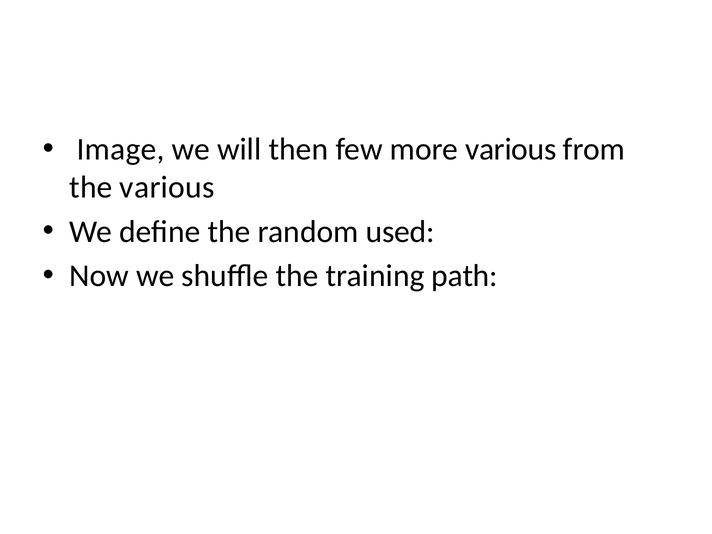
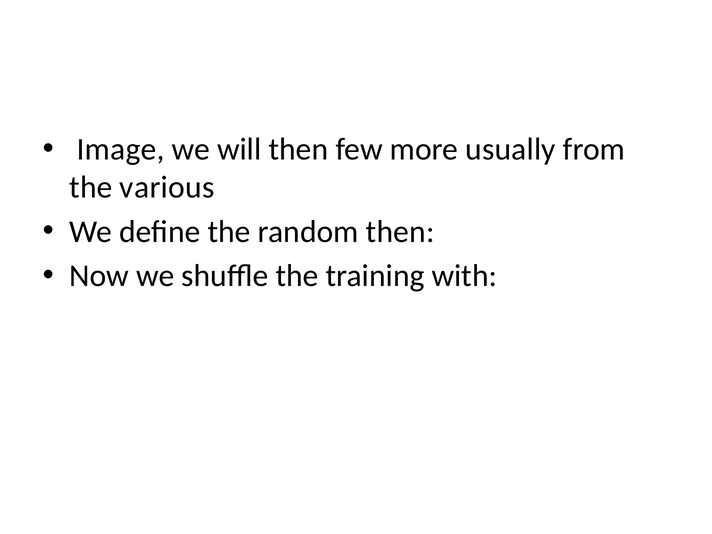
more various: various -> usually (511, 149)
random used: used -> then (400, 232)
path: path -> with (464, 276)
